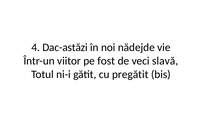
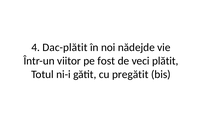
Dac-astăzi: Dac-astăzi -> Dac-plătit (65, 47)
slavă: slavă -> plătit (165, 61)
